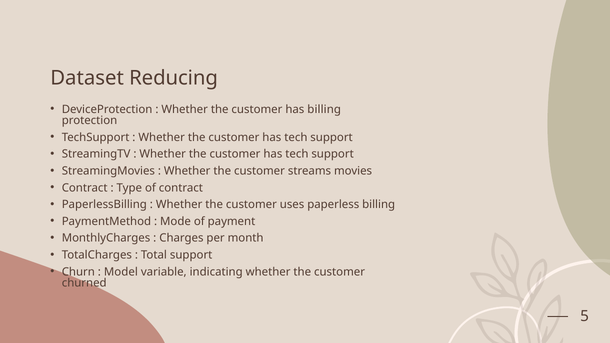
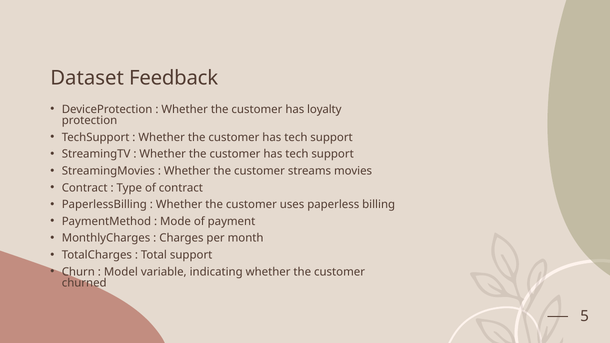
Reducing: Reducing -> Feedback (174, 78)
has billing: billing -> loyalty (324, 109)
